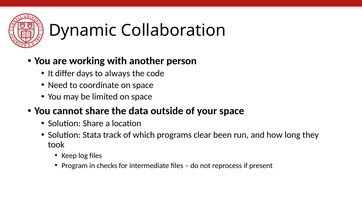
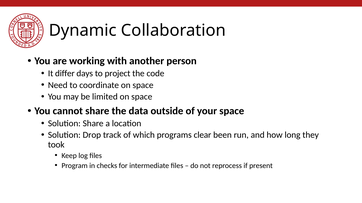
always: always -> project (118, 74)
Stata: Stata -> Drop (92, 135)
